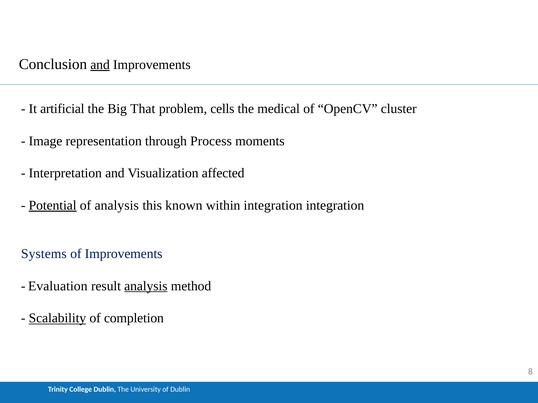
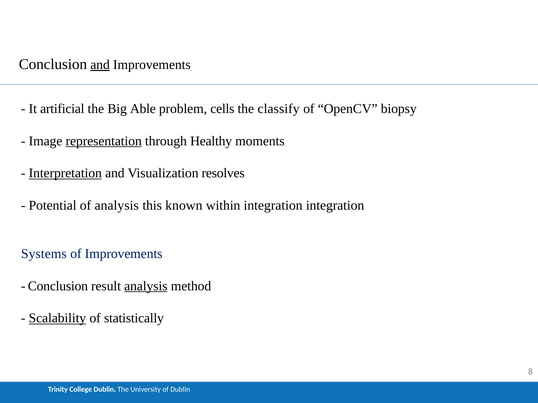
That: That -> Able (143, 109)
medical: medical -> classify (279, 109)
cluster: cluster -> biopsy (399, 109)
representation underline: none -> present (104, 141)
Process: Process -> Healthy (211, 141)
Interpretation underline: none -> present (65, 173)
affected: affected -> resolves (223, 173)
Potential underline: present -> none (53, 206)
Evaluation: Evaluation -> Conclusion (58, 286)
completion: completion -> statistically (134, 319)
